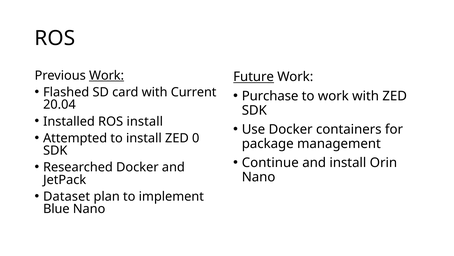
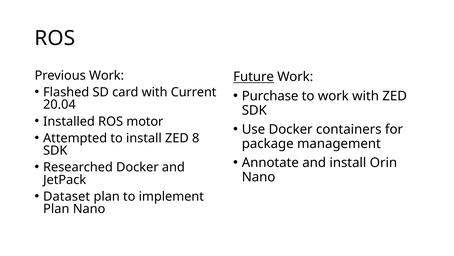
Work underline: present -> none (107, 75)
ROS install: install -> motor (145, 121)
0: 0 -> 8 (196, 138)
Continue: Continue -> Annotate (270, 162)
Blue: Blue -> Plan (56, 208)
